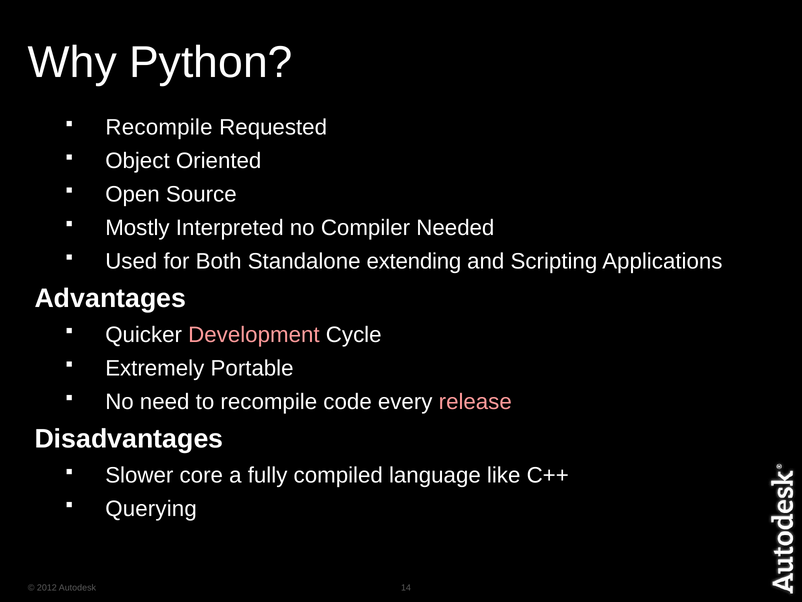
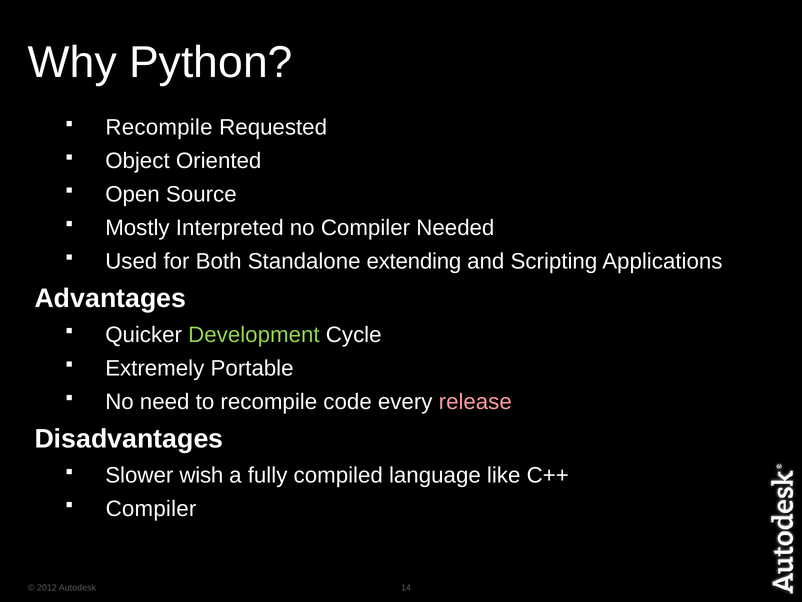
Development colour: pink -> light green (254, 335)
core: core -> wish (201, 475)
Querying: Querying -> Compiler (151, 508)
